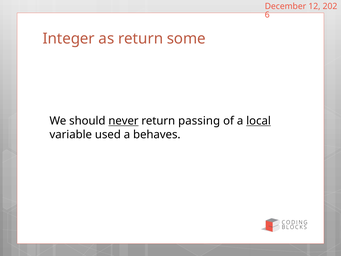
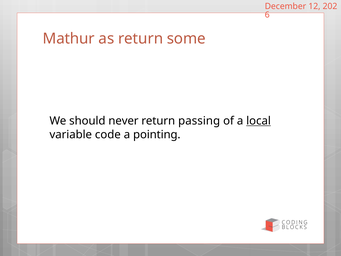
Integer: Integer -> Mathur (69, 39)
never underline: present -> none (123, 121)
used: used -> code (108, 134)
behaves: behaves -> pointing (157, 134)
